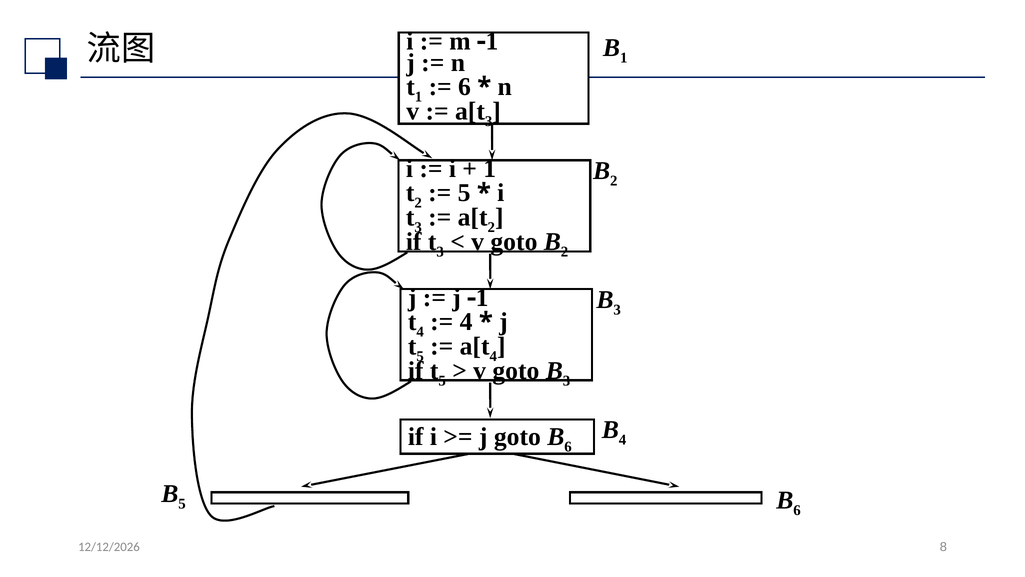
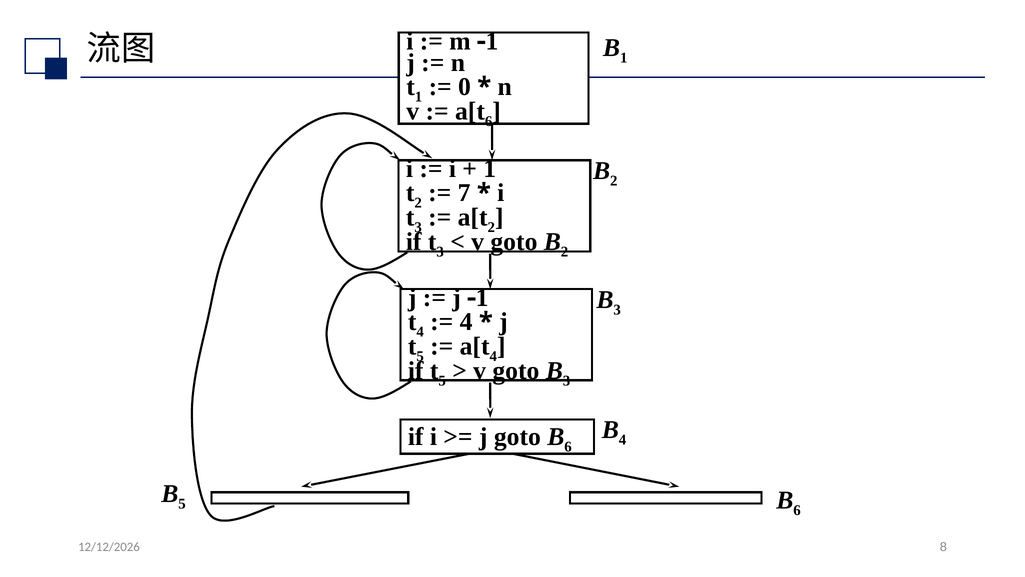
6: 6 -> 0 (464, 87)
3: 3 -> 6 (489, 121)
5: 5 -> 7 (464, 193)
